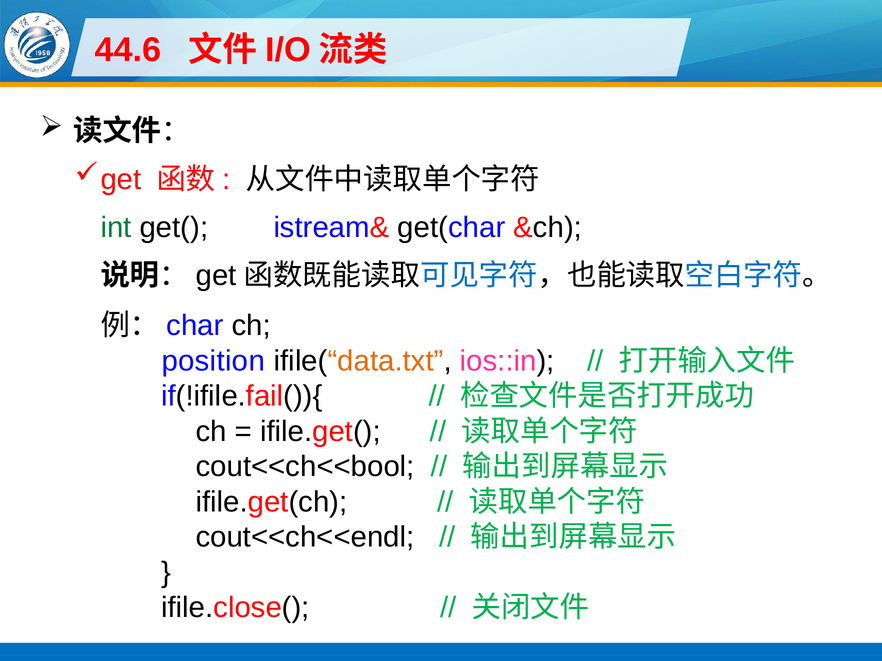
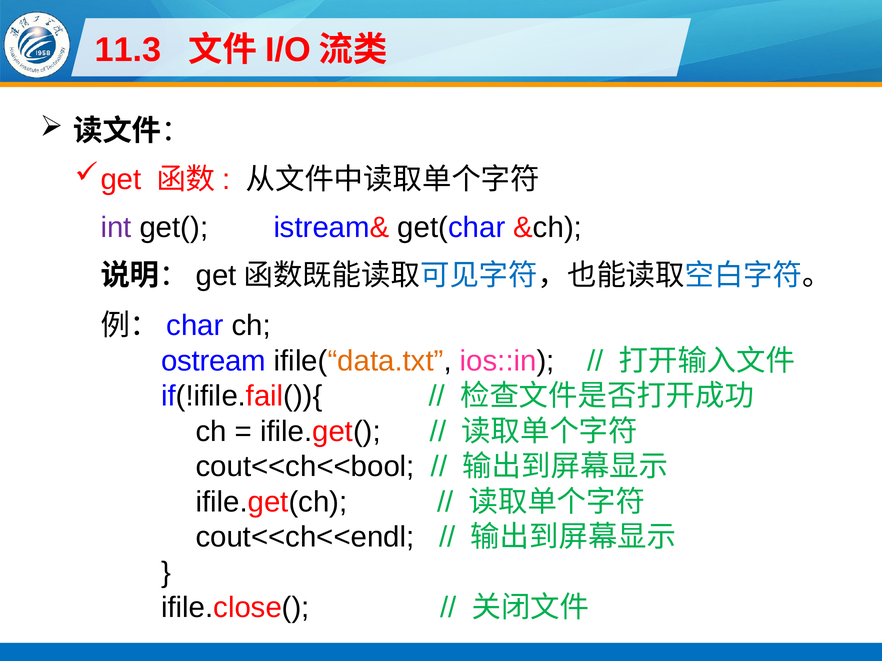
44.6: 44.6 -> 11.3 (128, 50)
int colour: green -> purple (116, 228)
position: position -> ostream (213, 361)
